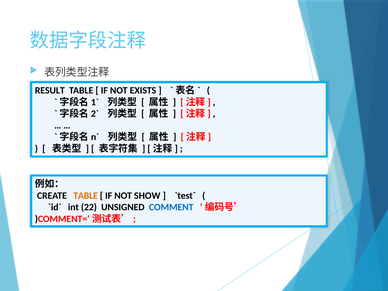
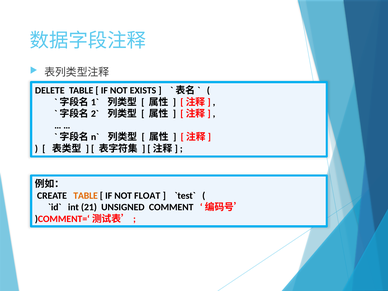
RESULT: RESULT -> DELETE (50, 90)
SHOW: SHOW -> FLOAT (147, 196)
22: 22 -> 21 (89, 207)
COMMENT colour: blue -> black (171, 207)
